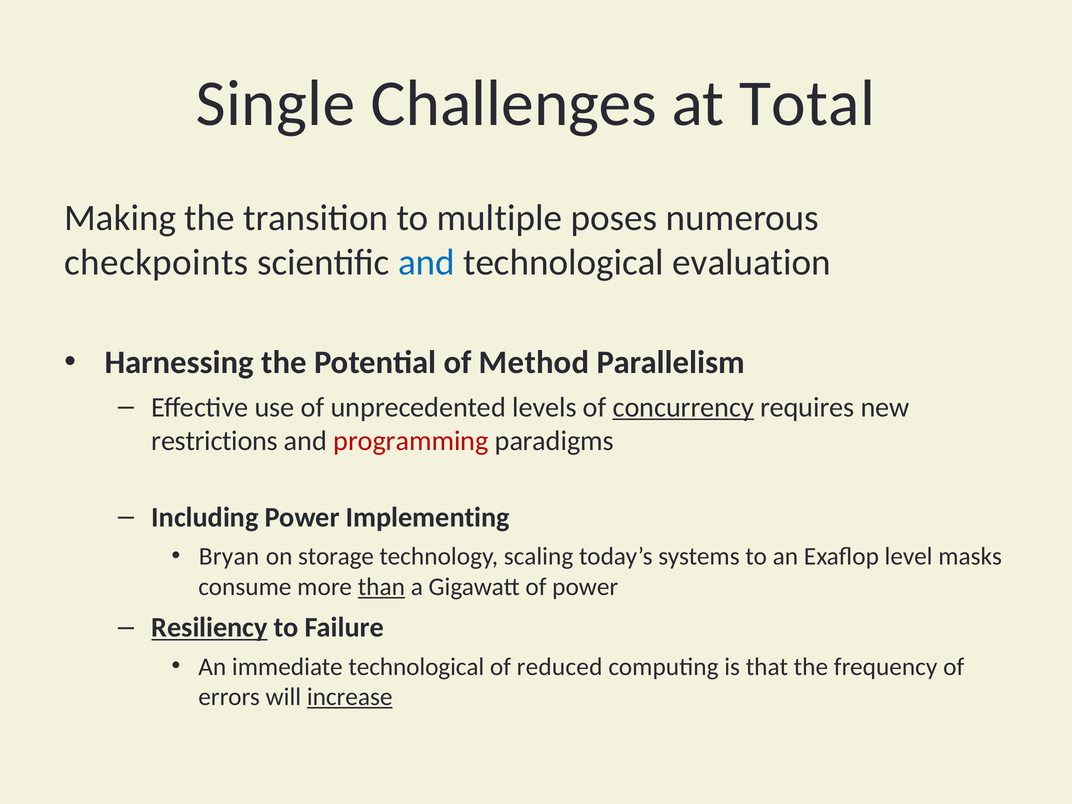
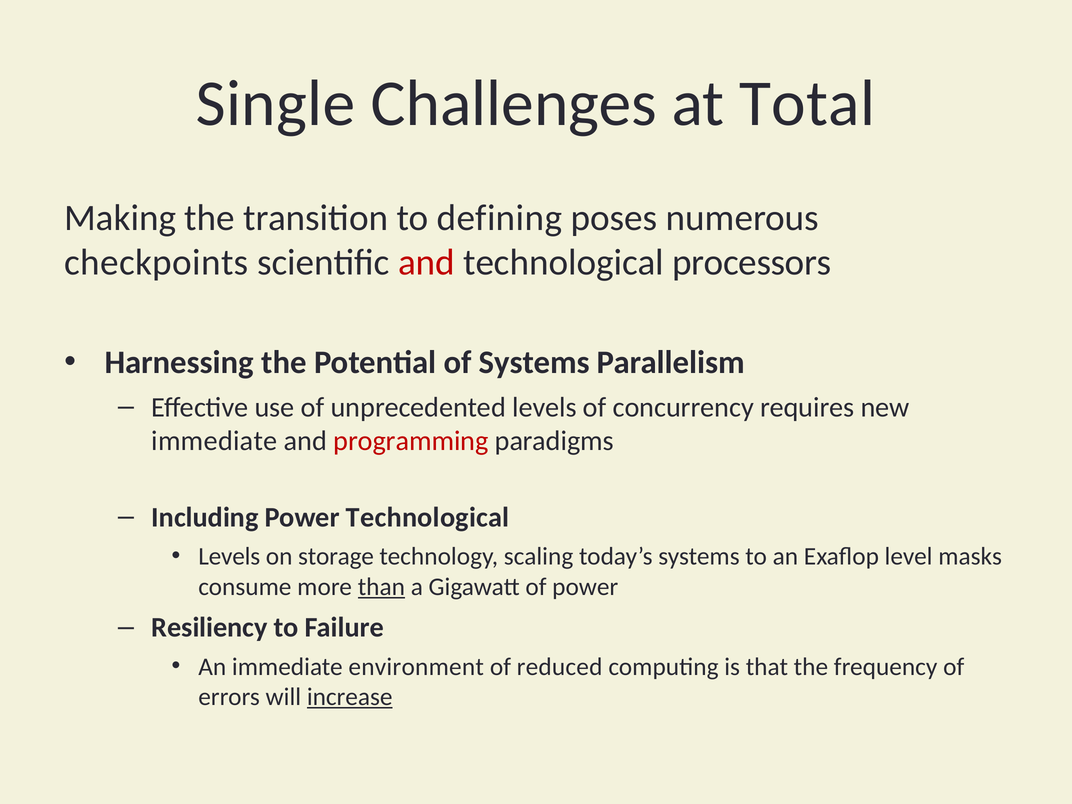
multiple: multiple -> defining (499, 218)
and colour: blue -> red (427, 263)
evaluation: evaluation -> processors (752, 263)
of Method: Method -> Systems (534, 363)
concurrency underline: present -> none (683, 407)
restrictions: restrictions -> immediate (214, 441)
Power Implementing: Implementing -> Technological (428, 517)
Bryan: Bryan -> Levels (229, 556)
Resiliency underline: present -> none (210, 628)
immediate technological: technological -> environment (416, 667)
